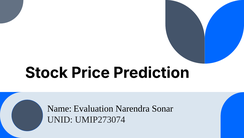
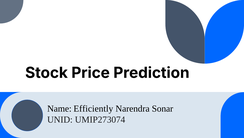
Evaluation: Evaluation -> Efficiently (93, 108)
